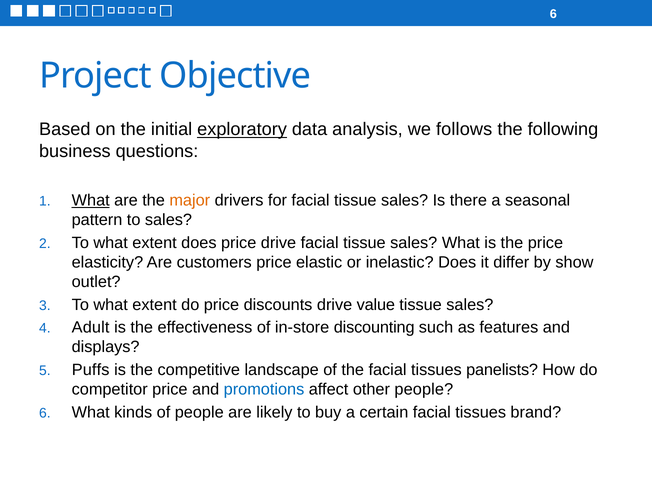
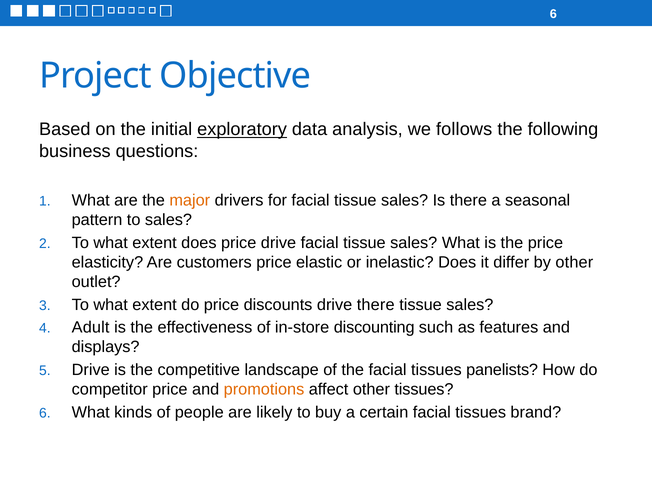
What underline: present -> none (91, 200)
by show: show -> other (574, 262)
drive value: value -> there (376, 305)
Puffs: Puffs -> Drive (91, 370)
promotions colour: blue -> orange (264, 389)
other people: people -> tissues (424, 389)
